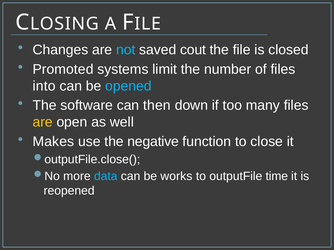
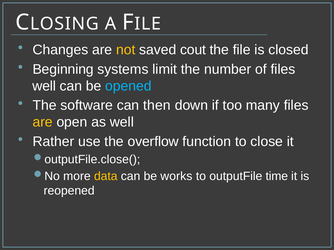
not colour: light blue -> yellow (126, 50)
Promoted: Promoted -> Beginning (63, 69)
into: into -> well (44, 86)
Makes: Makes -> Rather (53, 142)
negative: negative -> overflow (153, 142)
data colour: light blue -> yellow (106, 177)
